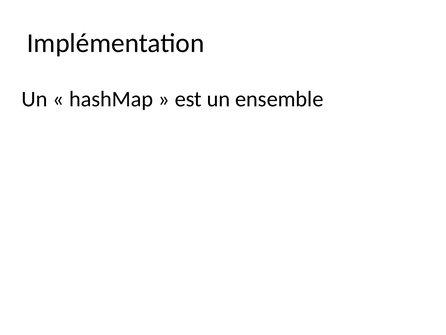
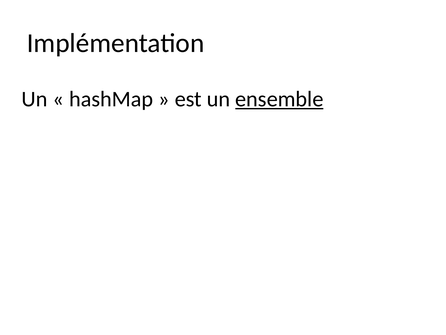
ensemble underline: none -> present (279, 99)
